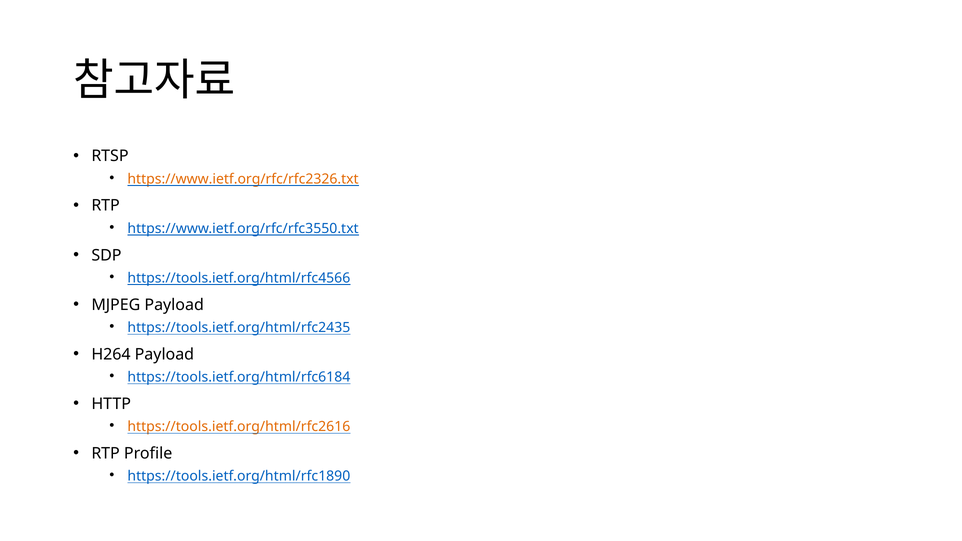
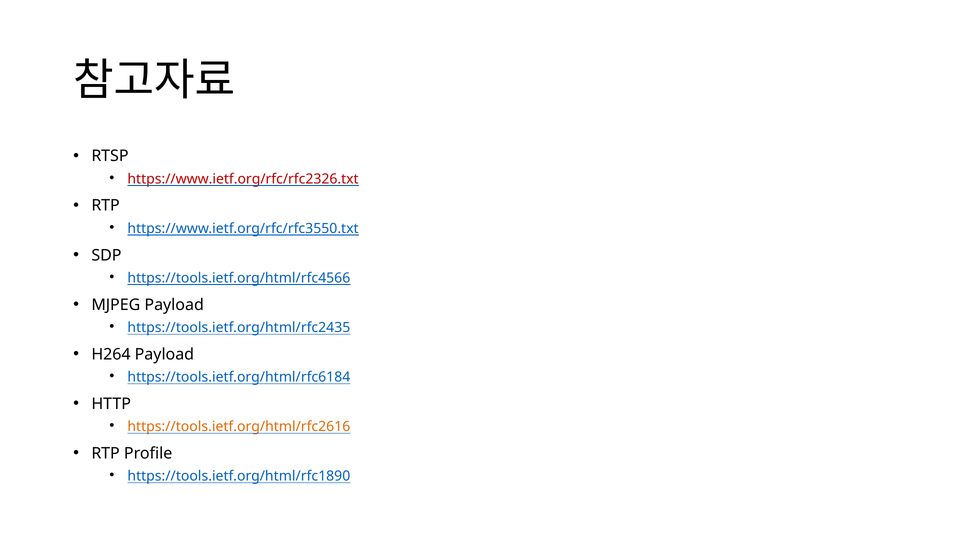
https://www.ietf.org/rfc/rfc2326.txt colour: orange -> red (243, 179)
